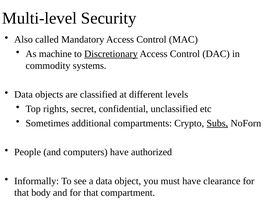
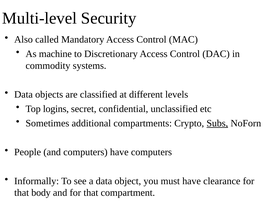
Discretionary underline: present -> none (111, 54)
rights: rights -> logins (56, 109)
have authorized: authorized -> computers (151, 152)
